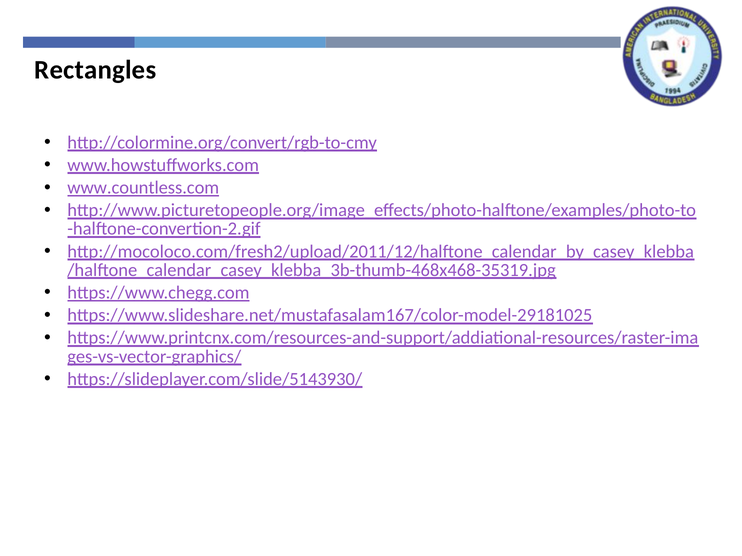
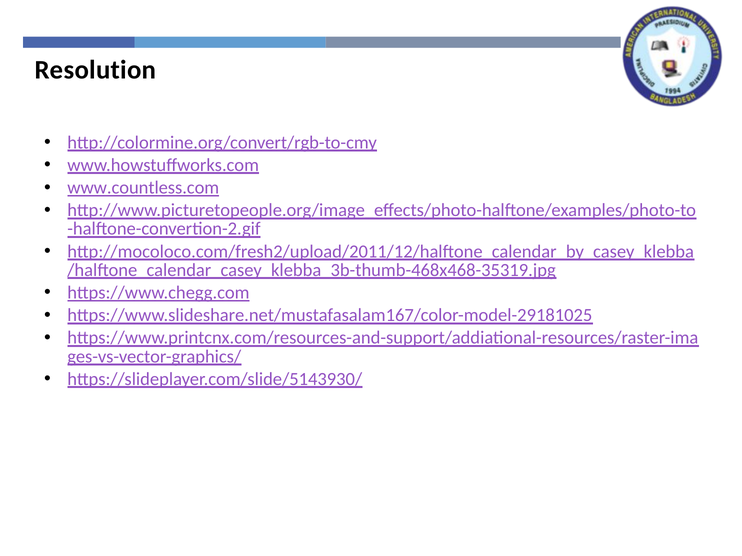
Rectangles: Rectangles -> Resolution (95, 70)
